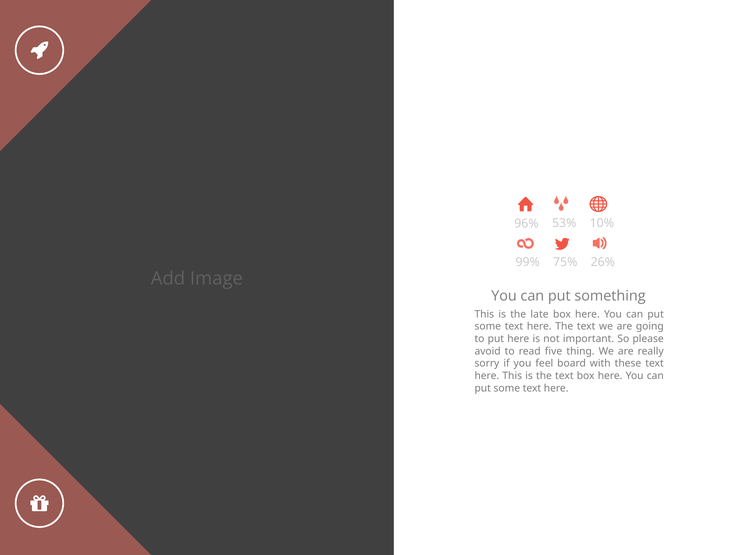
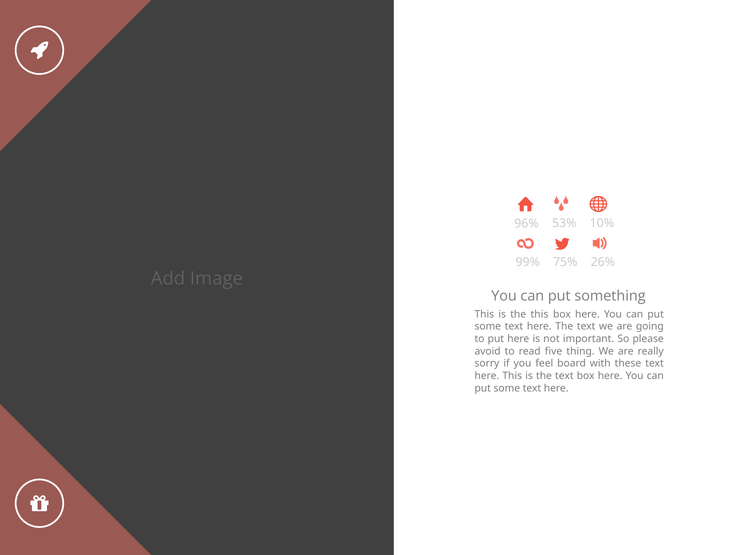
the late: late -> this (540, 314)
